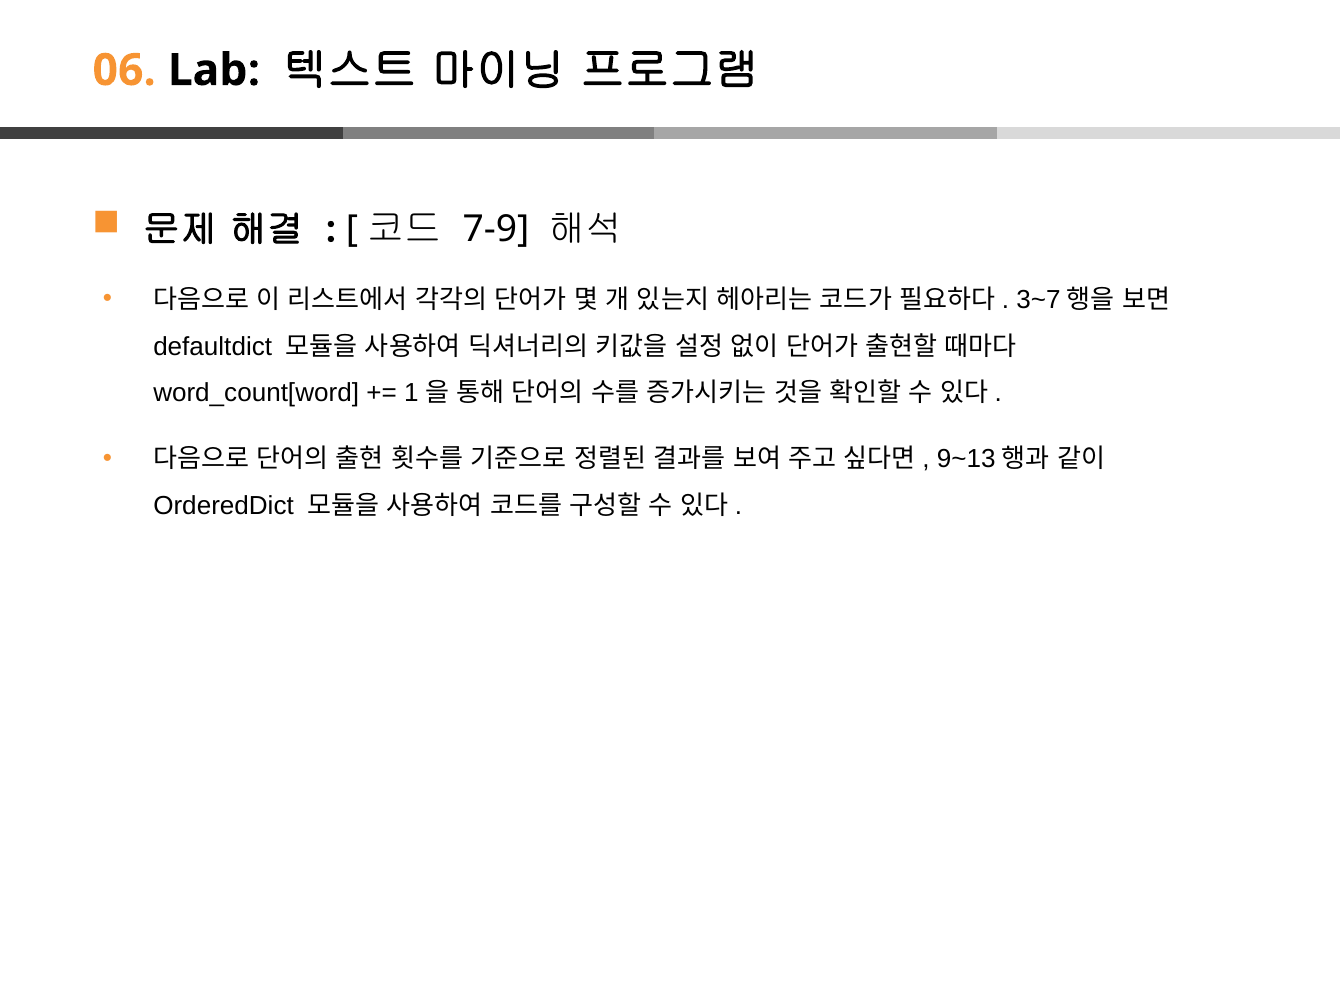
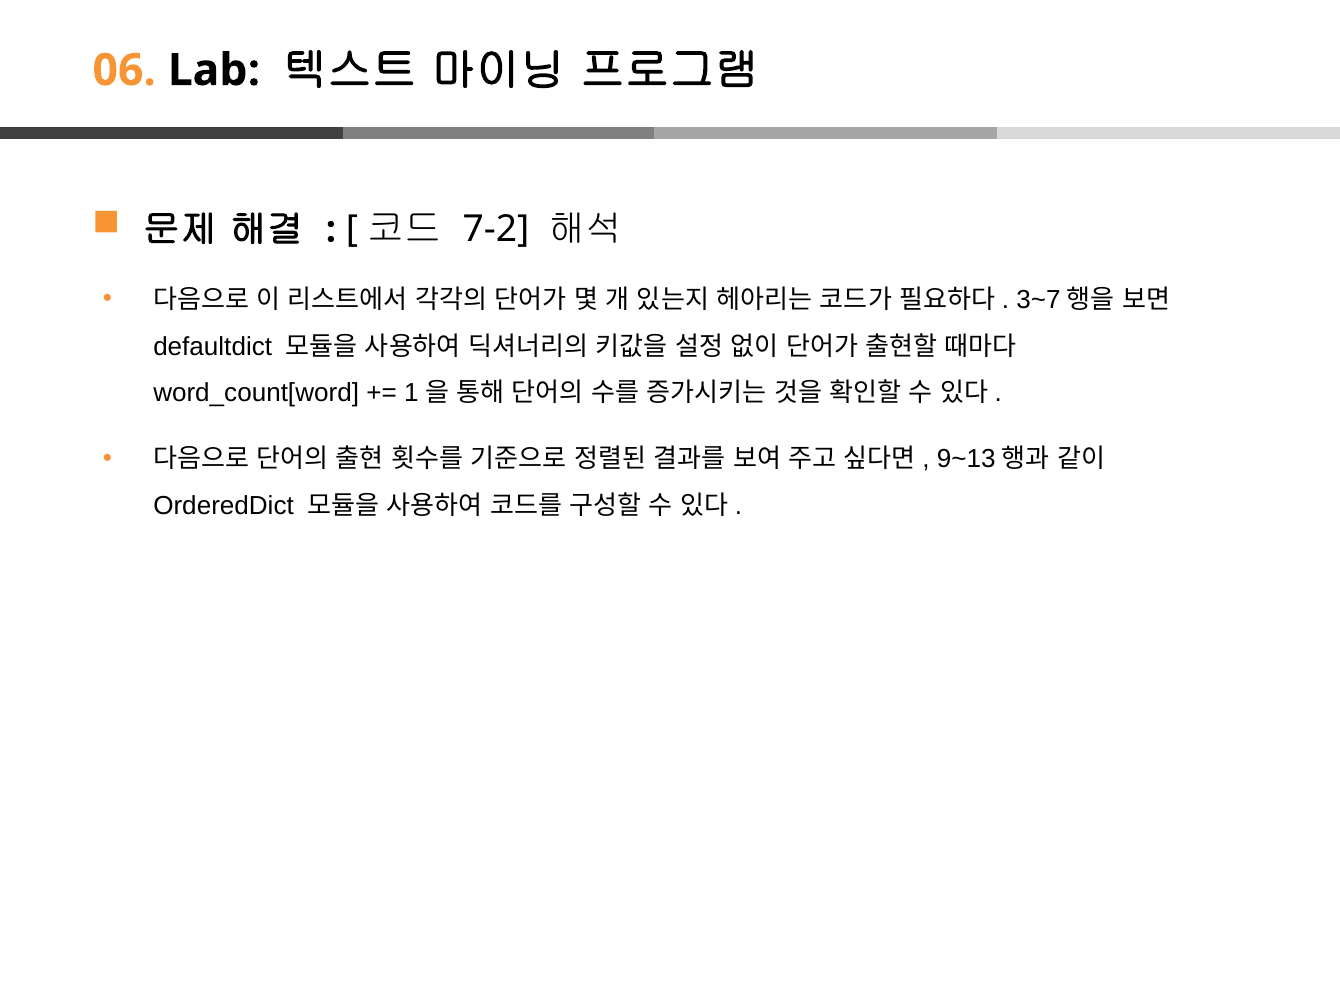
7-9: 7-9 -> 7-2 (496, 229)
